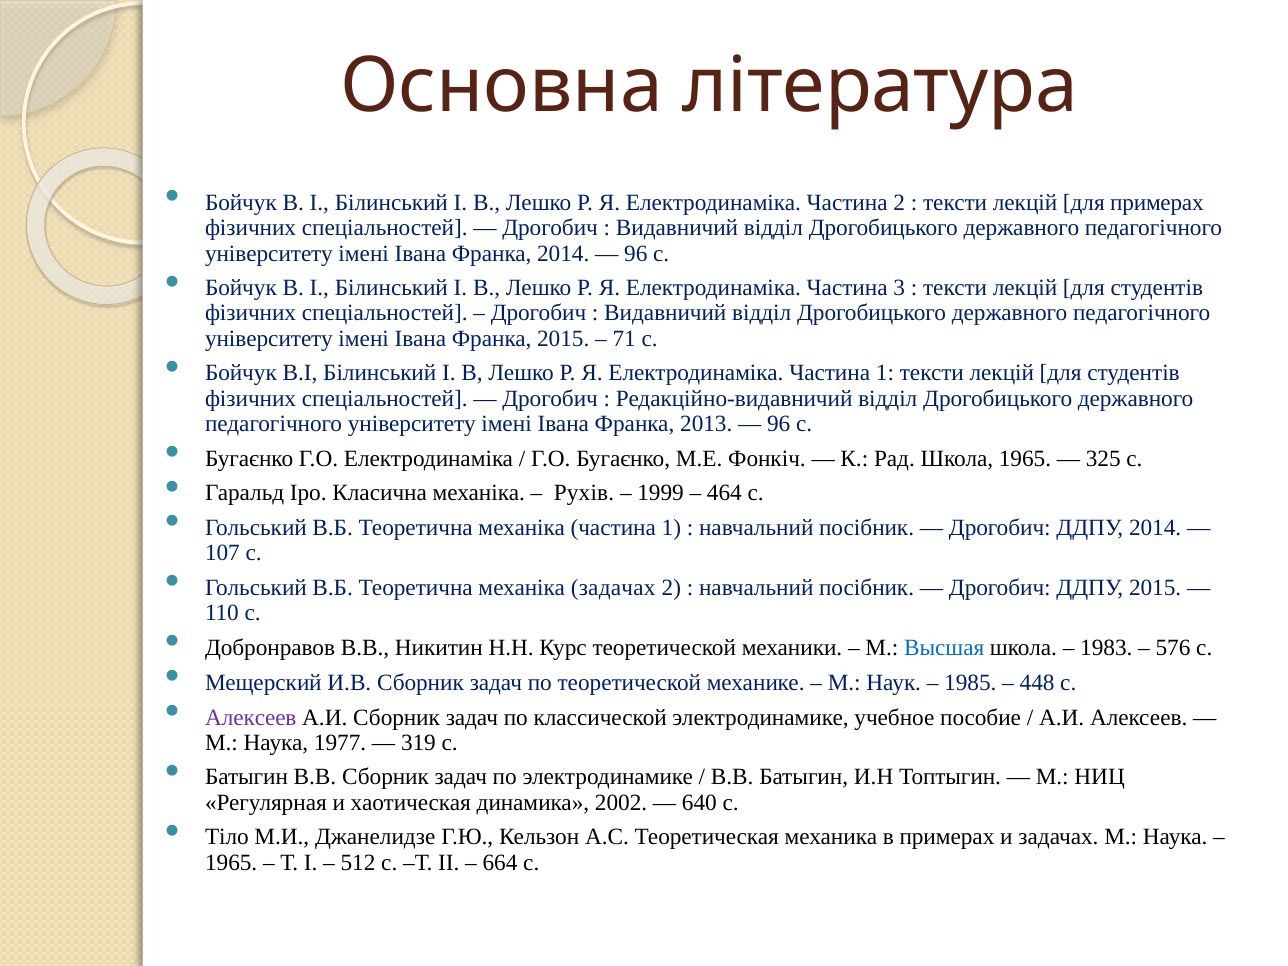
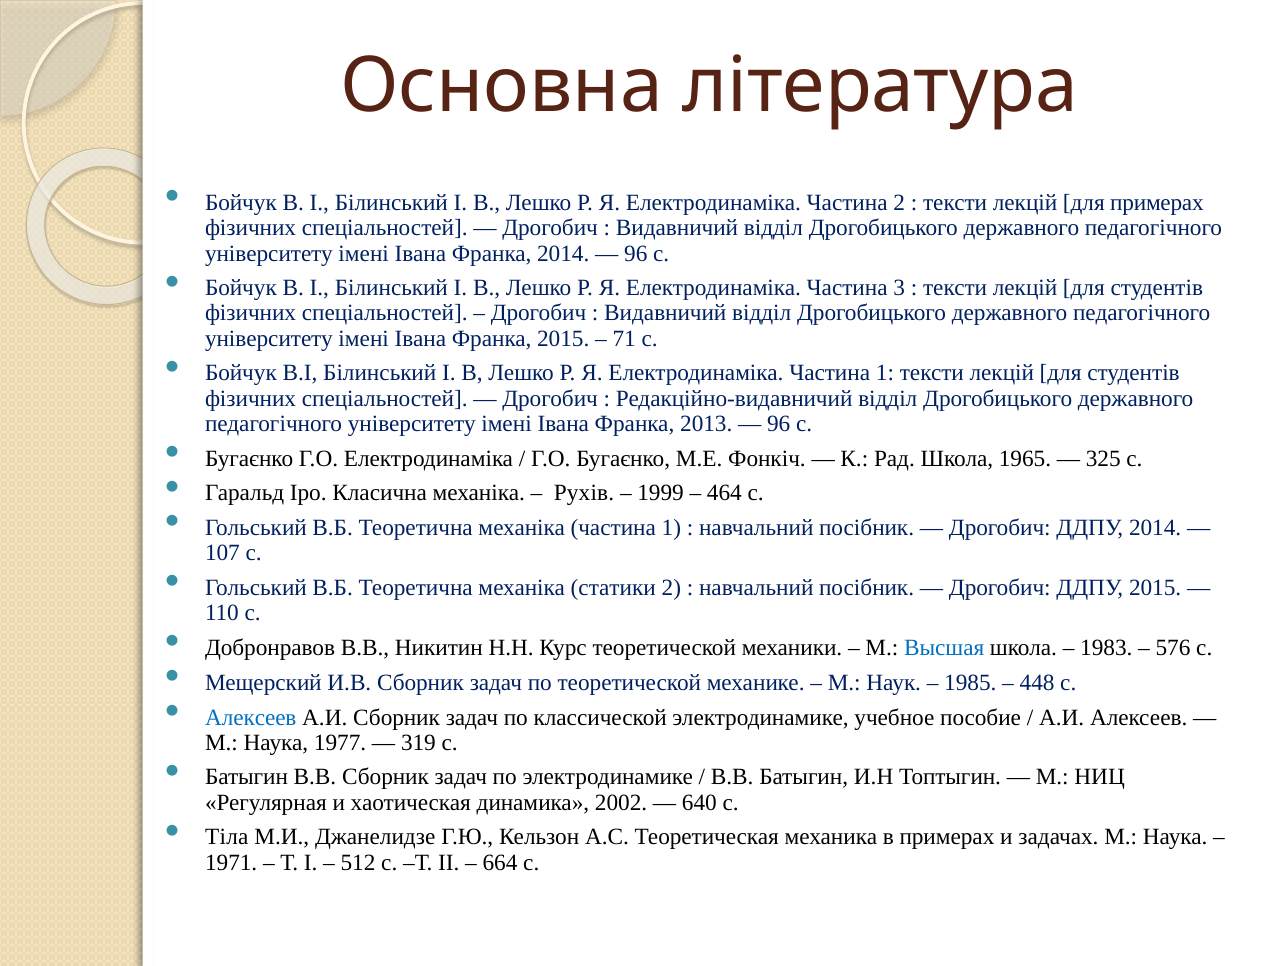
механіка задачах: задачах -> статики (613, 588)
Алексеев colour: purple -> blue (251, 717)
Тіло: Тіло -> Тіла (227, 837)
1965: 1965 -> 1971 (231, 862)
